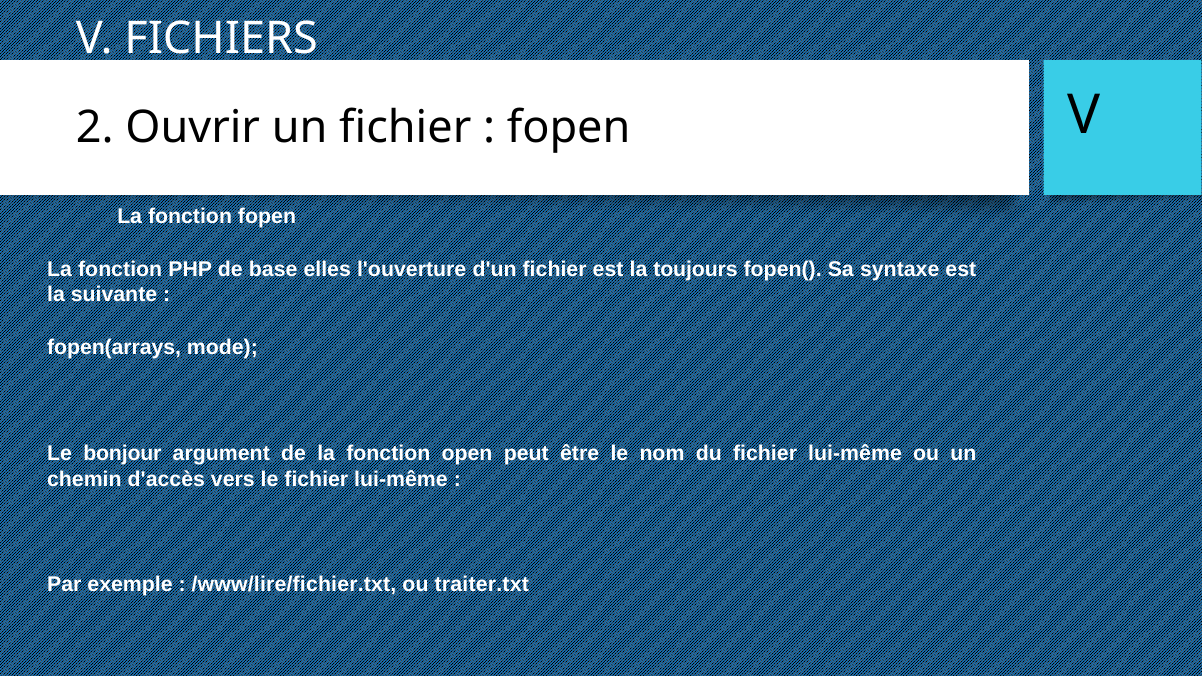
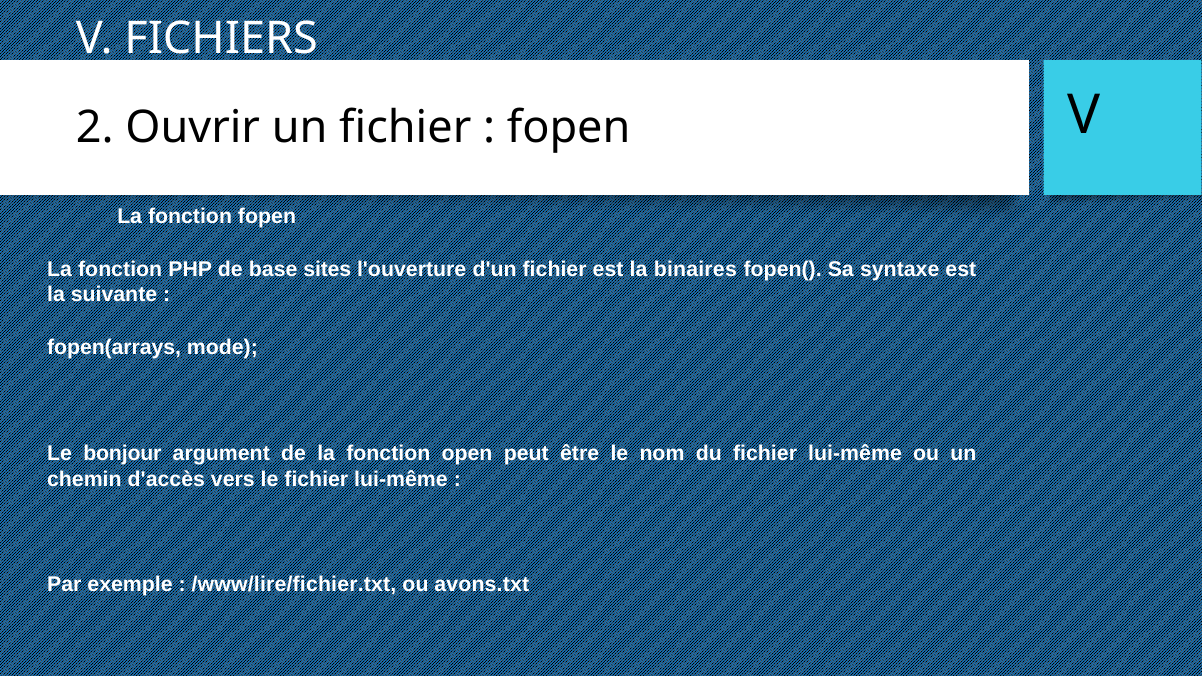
elles: elles -> sites (327, 269)
toujours: toujours -> binaires (695, 269)
traiter.txt: traiter.txt -> avons.txt (482, 585)
